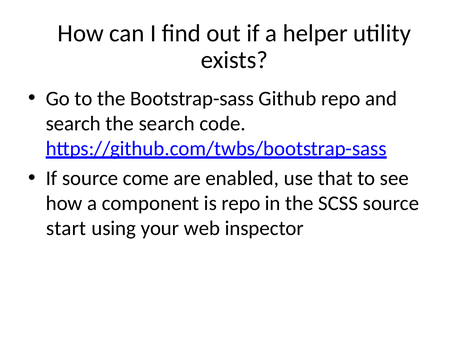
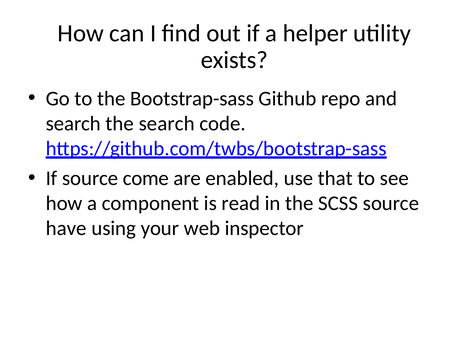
is repo: repo -> read (241, 203)
start: start -> have (66, 228)
